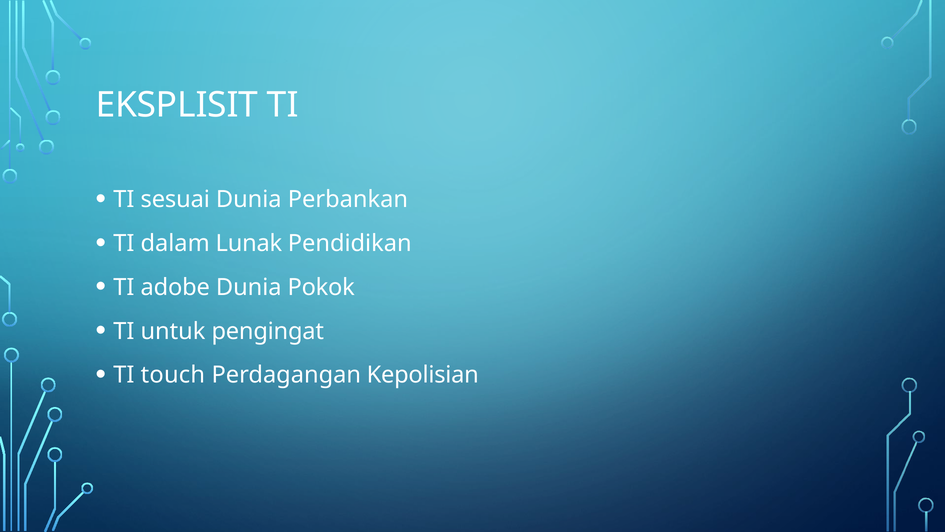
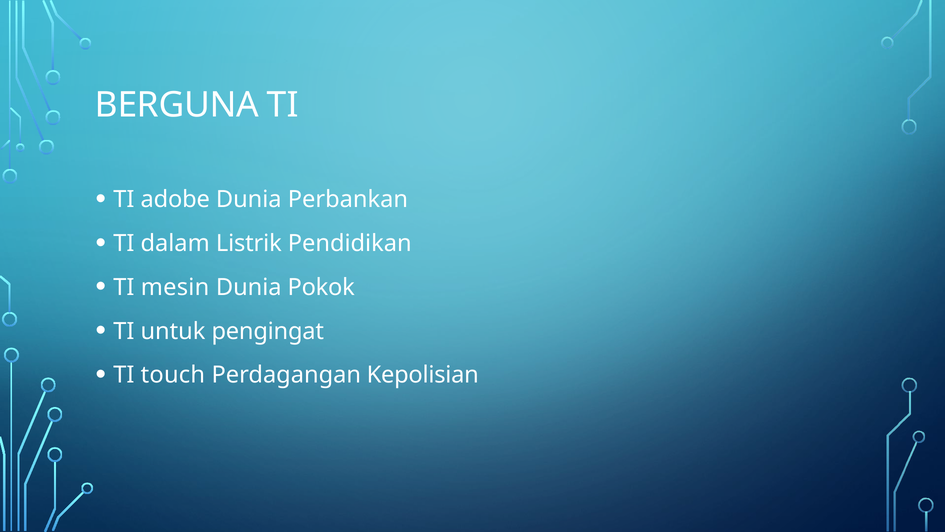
EKSPLISIT: EKSPLISIT -> BERGUNA (177, 105)
sesuai: sesuai -> adobe (175, 199)
Lunak: Lunak -> Listrik (249, 243)
adobe: adobe -> mesin (175, 287)
